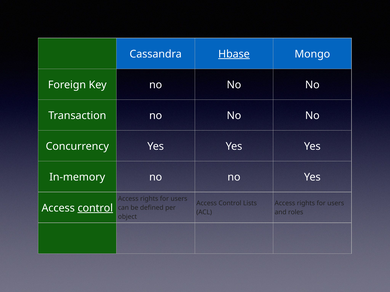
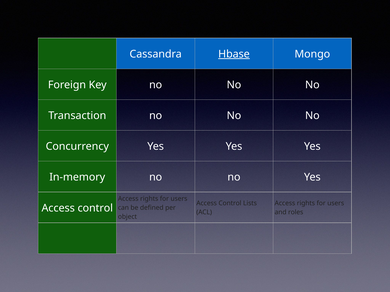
control underline: present -> none (95, 208)
